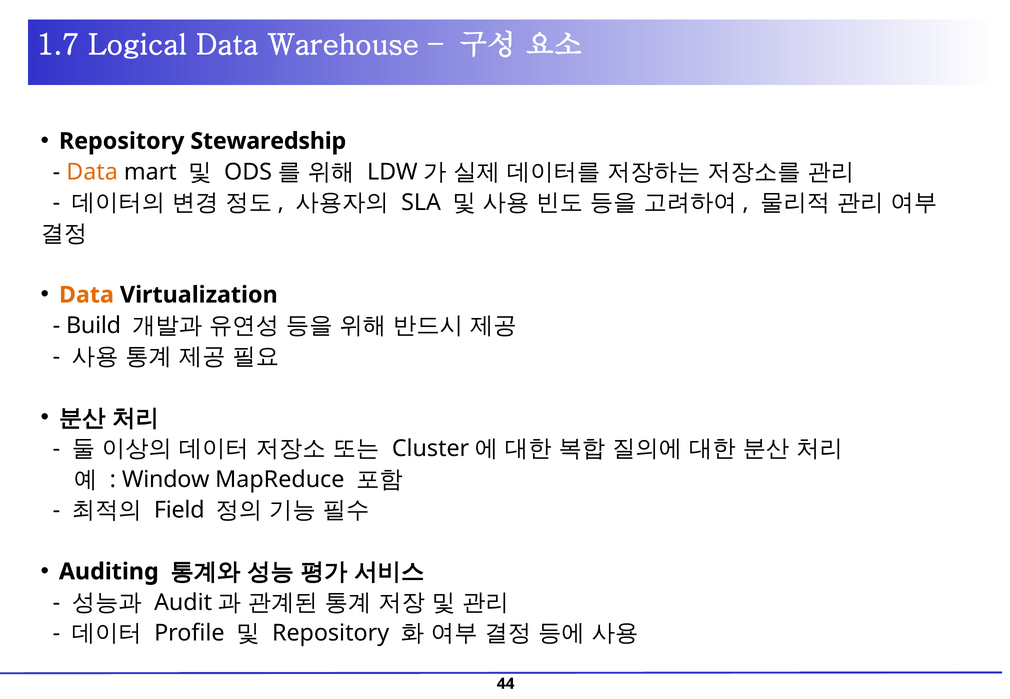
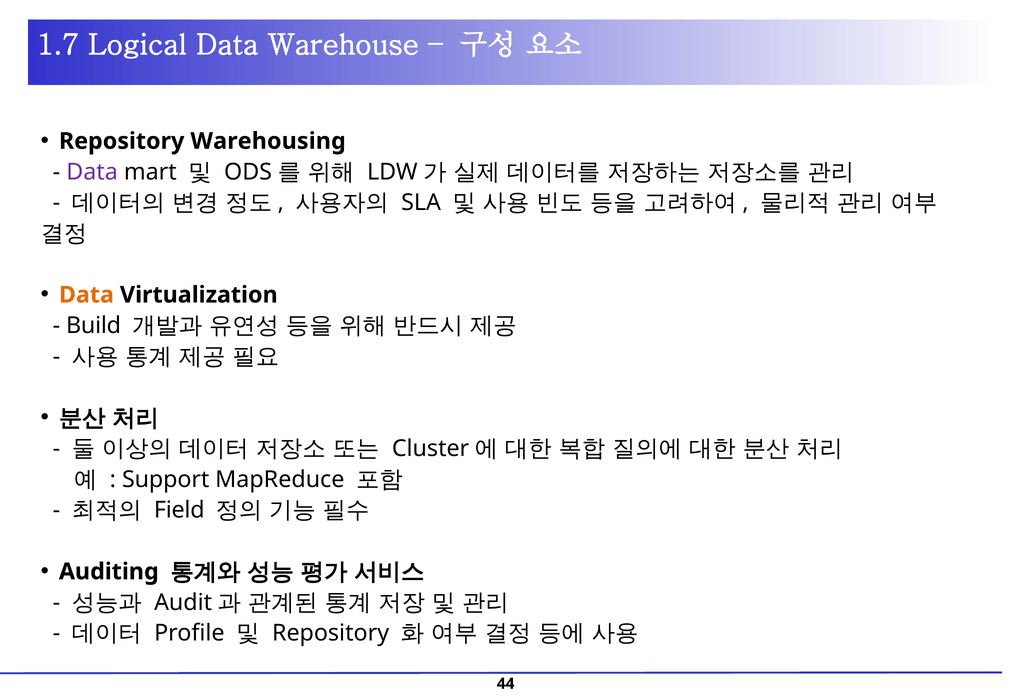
Stewaredship: Stewaredship -> Warehousing (268, 141)
Data colour: orange -> purple (92, 172)
Window: Window -> Support (166, 480)
